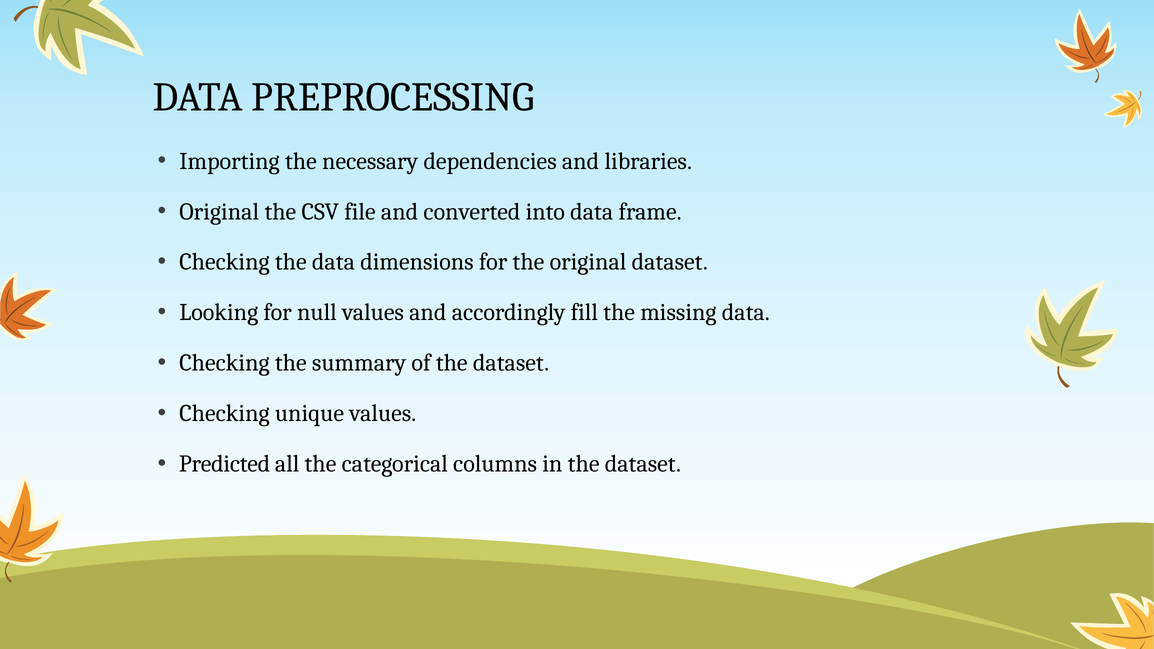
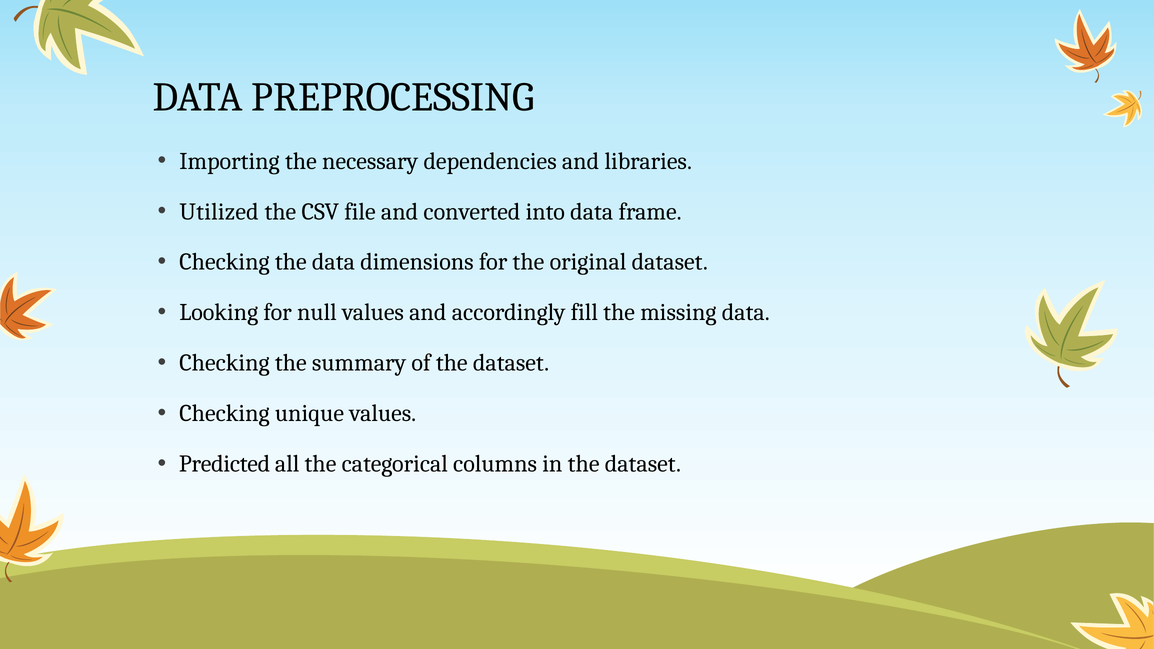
Original: Original -> Utilized (219, 212)
